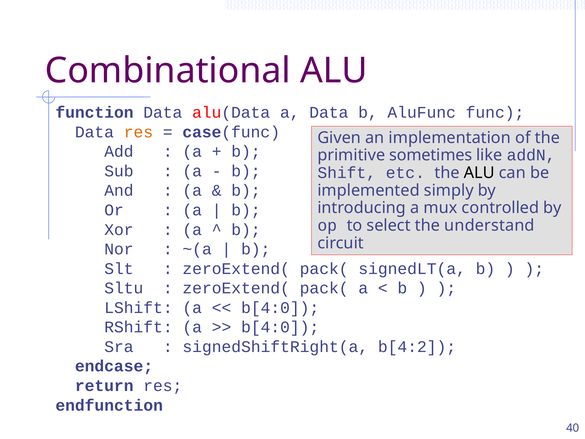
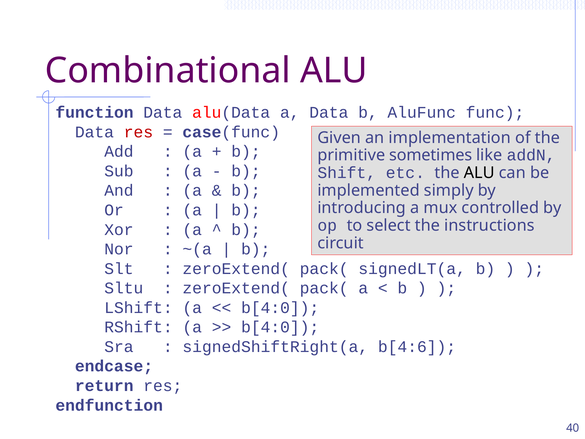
res colour: orange -> red (138, 132)
understand: understand -> instructions (489, 225)
b[4:2: b[4:2 -> b[4:6 (417, 347)
